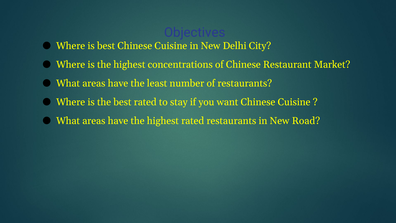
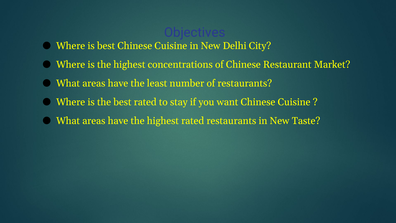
Road: Road -> Taste (306, 121)
